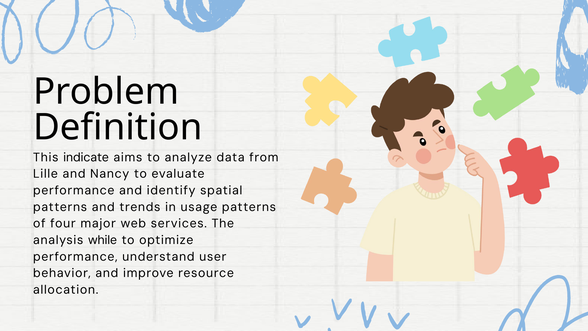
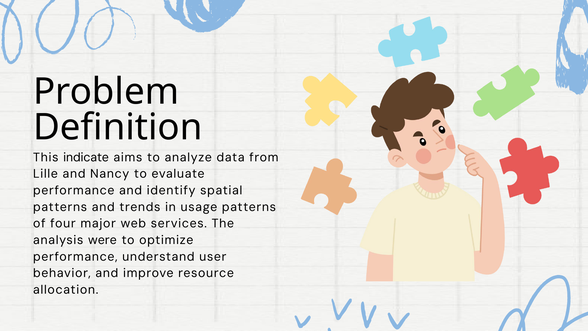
while: while -> were (102, 240)
